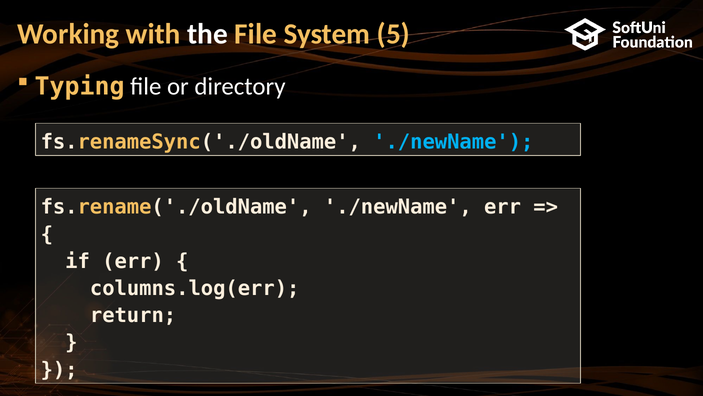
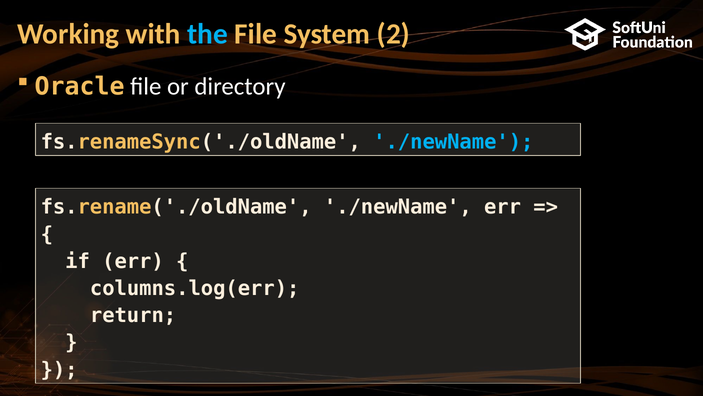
the colour: white -> light blue (208, 34)
5: 5 -> 2 (393, 34)
Typing: Typing -> Oracle (80, 87)
